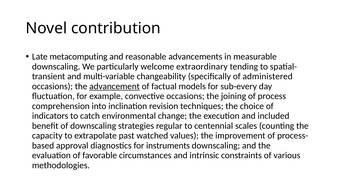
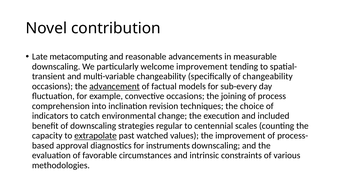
welcome extraordinary: extraordinary -> improvement (202, 66)
of administered: administered -> changeability (268, 76)
extrapolate underline: none -> present (96, 135)
